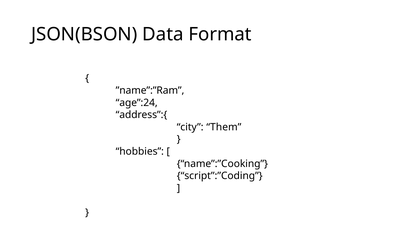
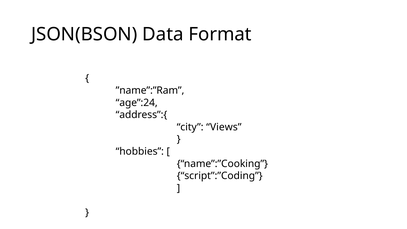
Them: Them -> Views (224, 127)
